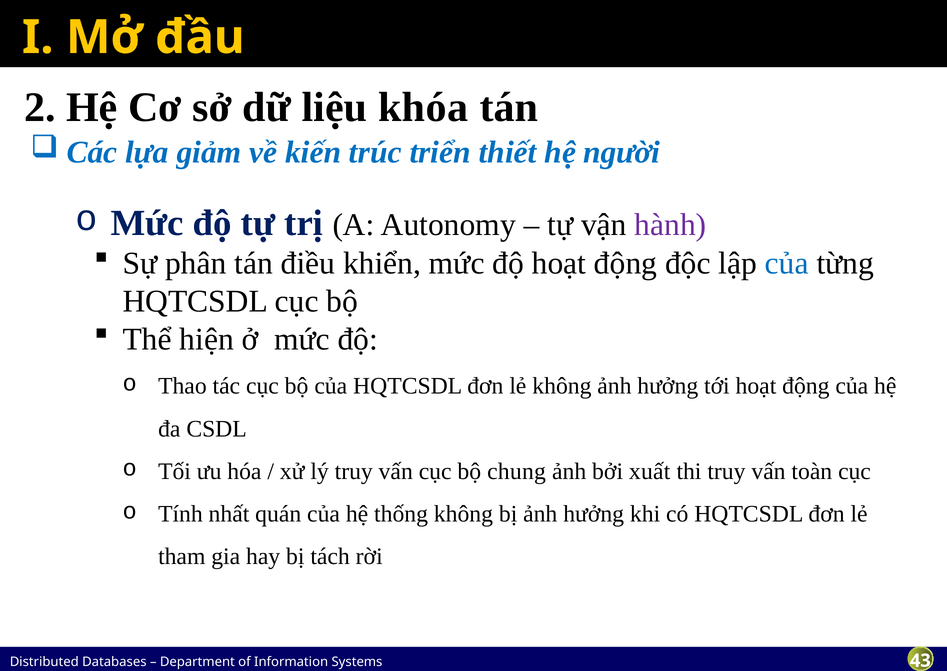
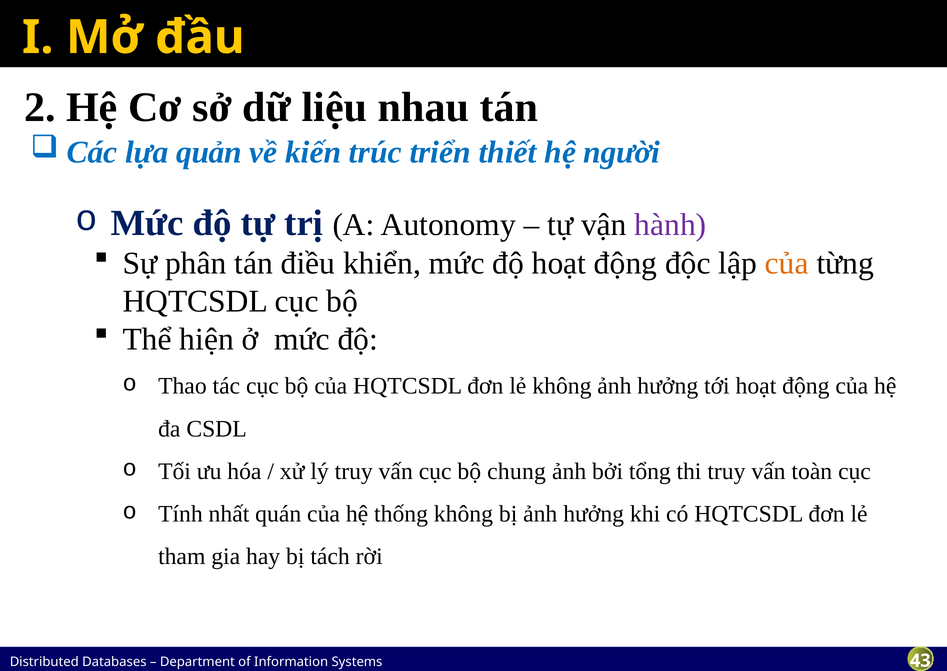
khóa: khóa -> nhau (423, 107)
giảm: giảm -> quản (209, 153)
của colour: blue -> orange (787, 264)
xuất: xuất -> tổng (650, 471)
